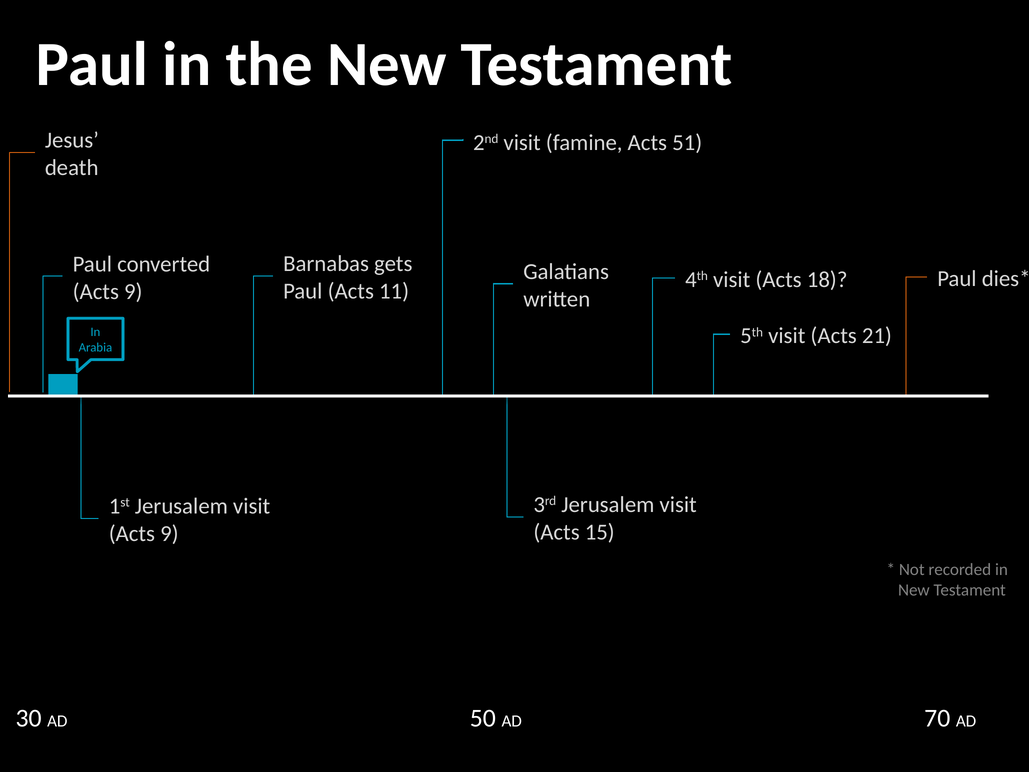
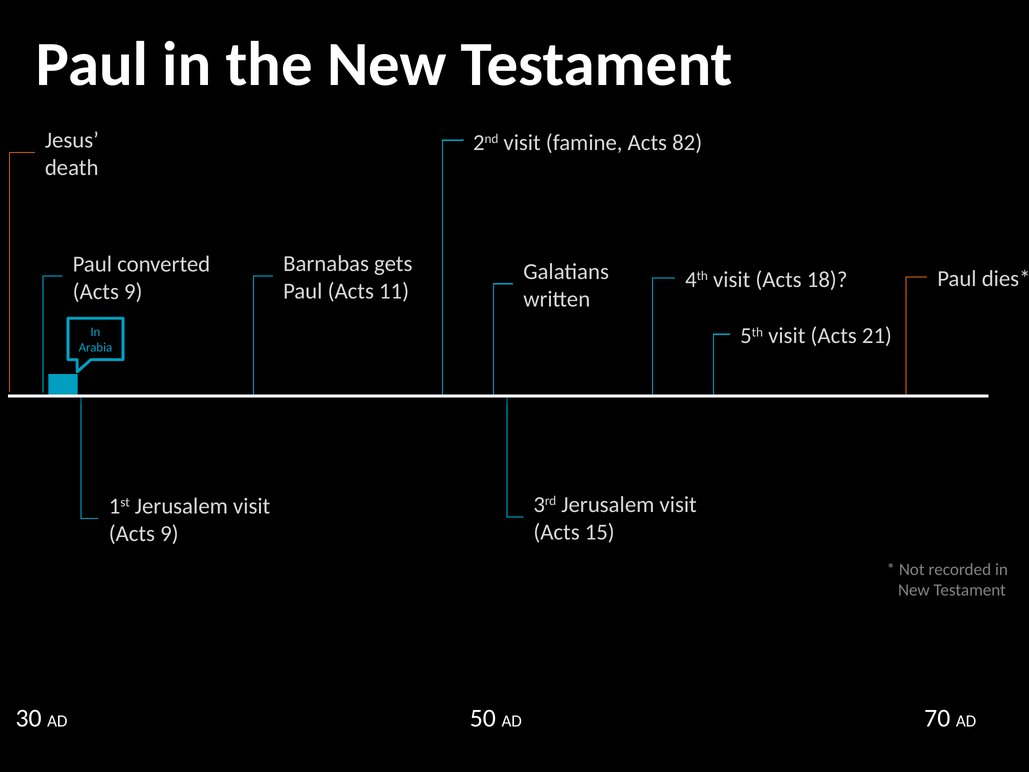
51: 51 -> 82 (687, 142)
